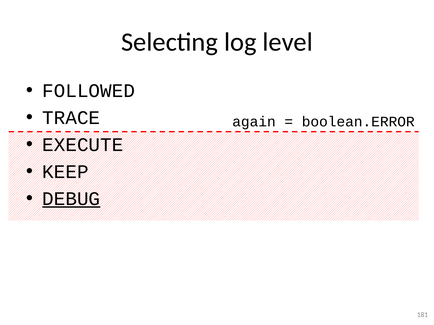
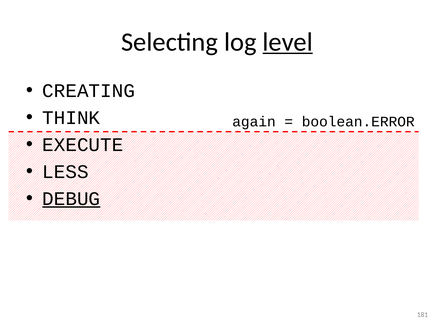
level underline: none -> present (288, 42)
FOLLOWED: FOLLOWED -> CREATING (89, 91)
TRACE: TRACE -> THINK (71, 118)
KEEP: KEEP -> LESS (65, 172)
